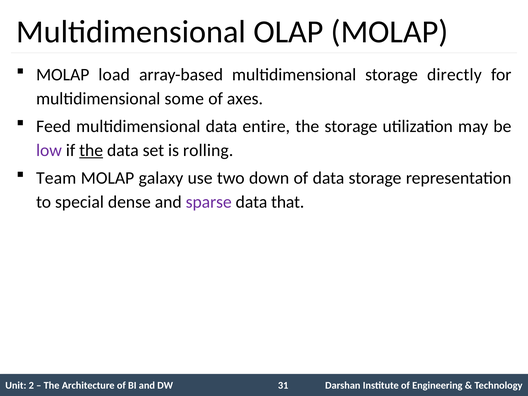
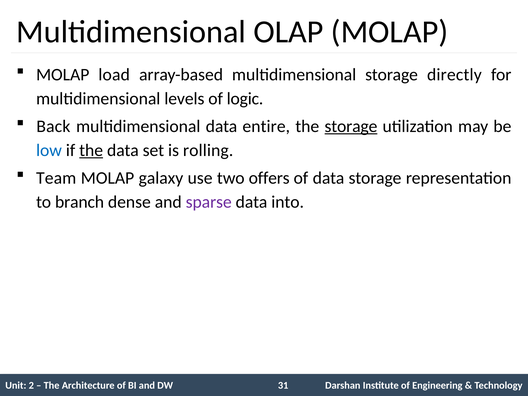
some: some -> levels (184, 99)
axes: axes -> logic (245, 99)
Feed: Feed -> Back (53, 126)
storage underline: none -> present (351, 126)
low colour: purple -> blue (49, 150)
down: down -> offers (269, 178)
special: special -> branch (80, 202)
that: that -> into (288, 202)
